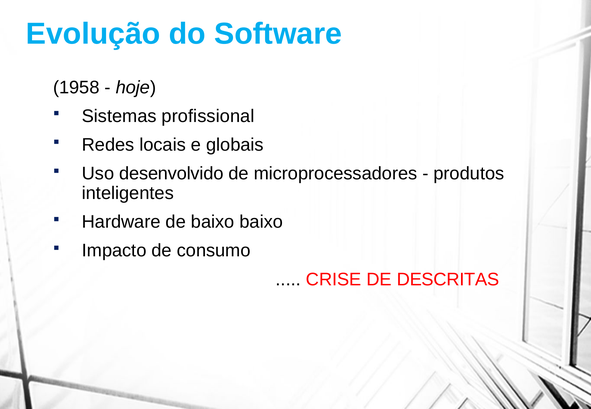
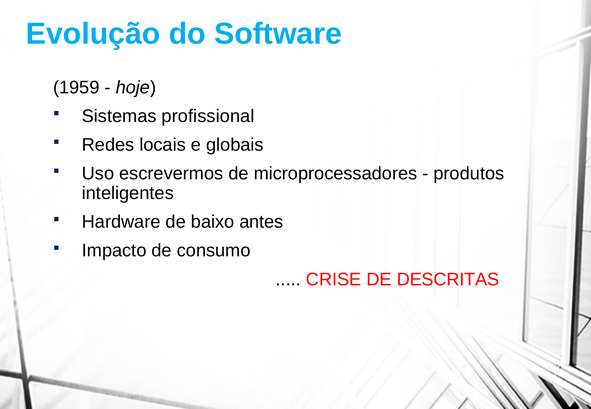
1958: 1958 -> 1959 (76, 87)
desenvolvido: desenvolvido -> escrevermos (171, 174)
baixo baixo: baixo -> antes (261, 222)
